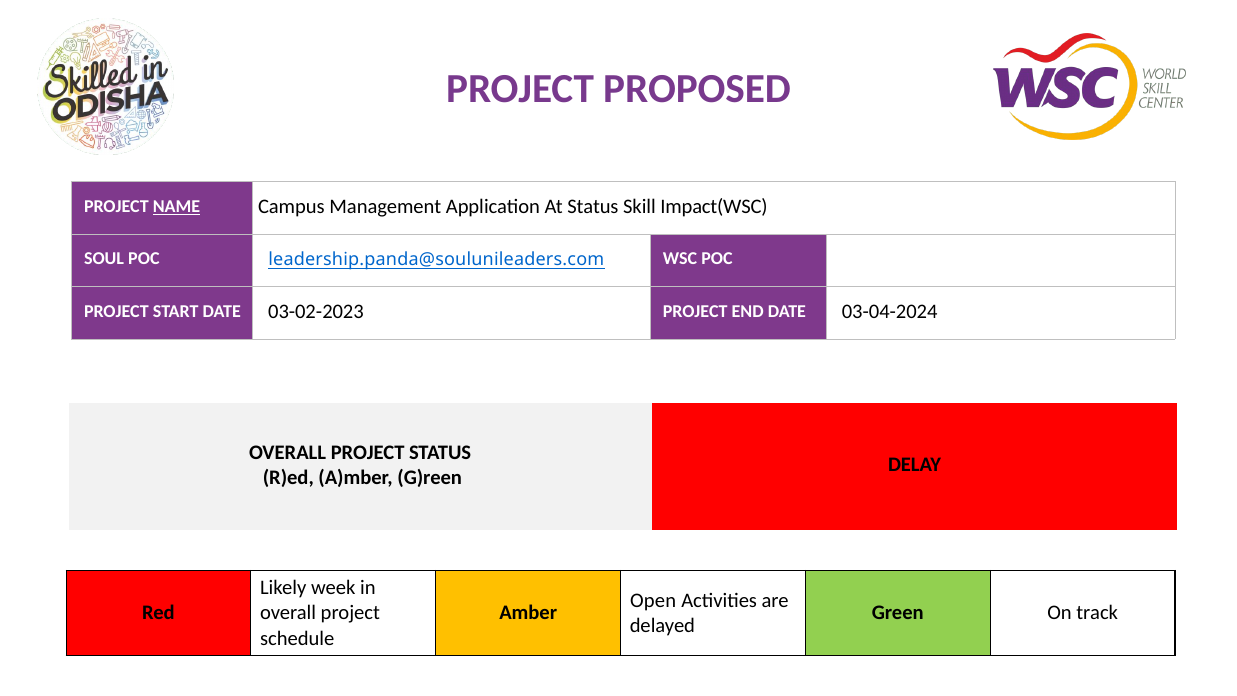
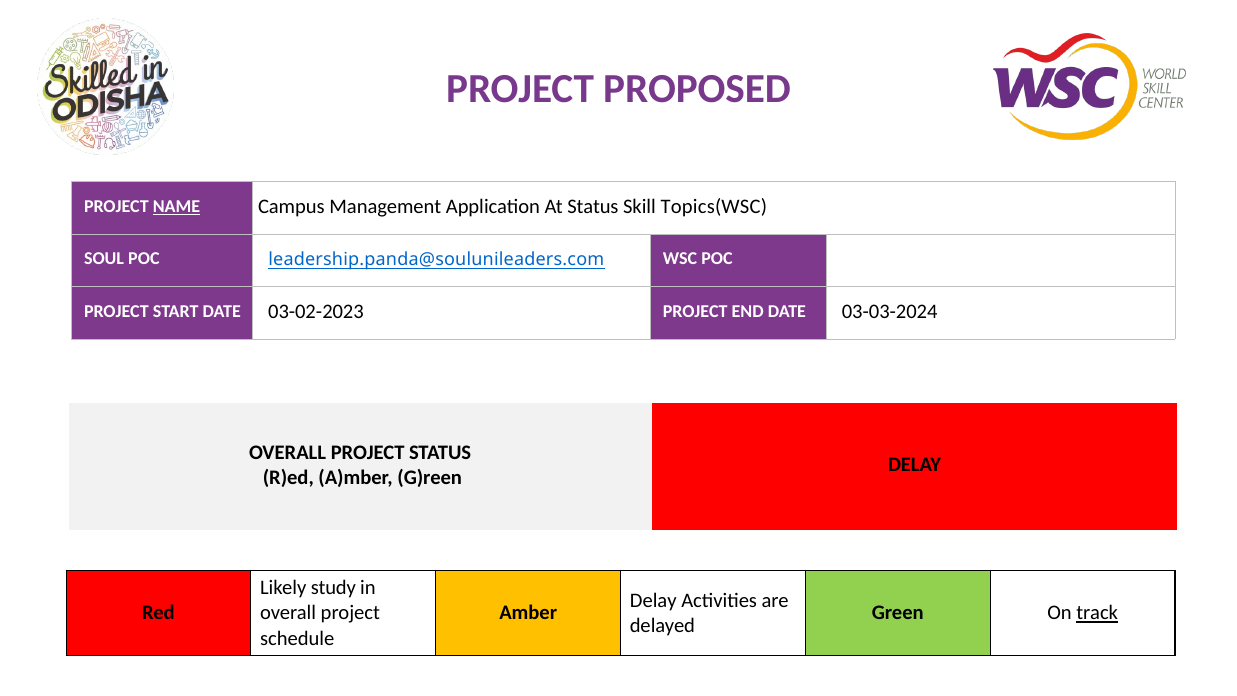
Impact(WSC: Impact(WSC -> Topics(WSC (714, 206)
03-04-2024: 03-04-2024 -> 03-03-2024 (890, 311)
week: week -> study (333, 588)
Open: Open -> Delay (653, 600)
track underline: none -> present (1097, 613)
